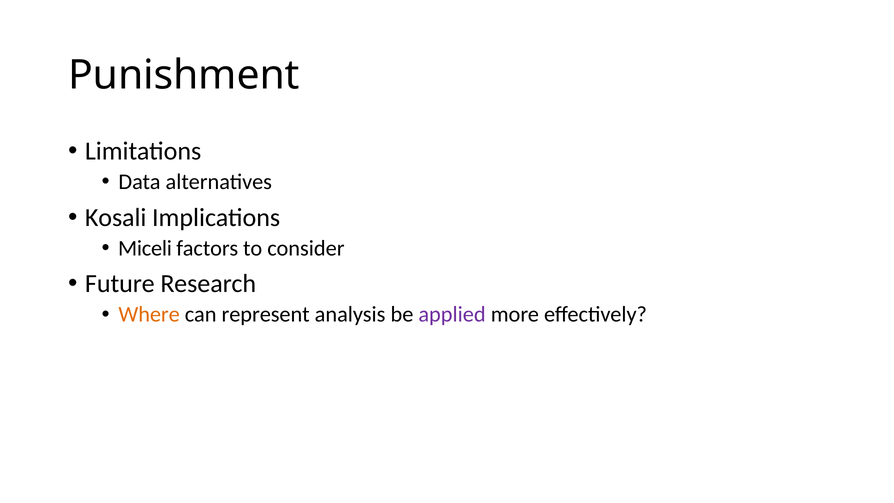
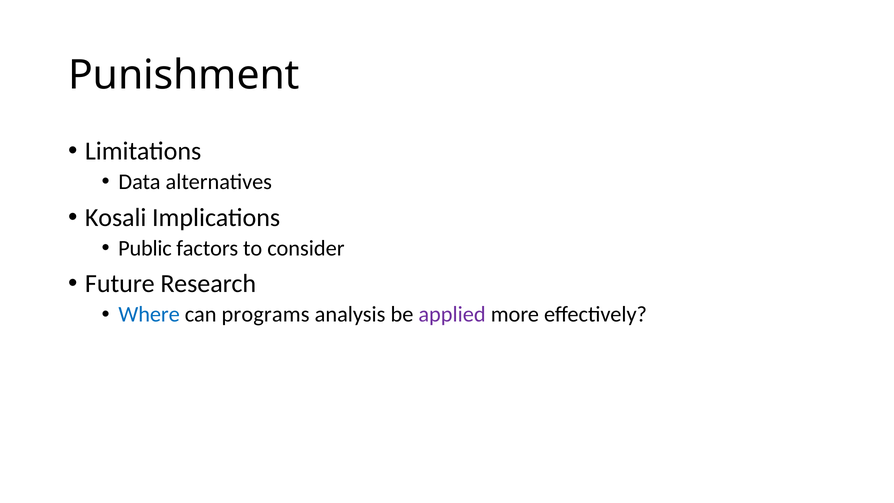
Miceli: Miceli -> Public (145, 248)
Where colour: orange -> blue (149, 314)
represent: represent -> programs (266, 314)
